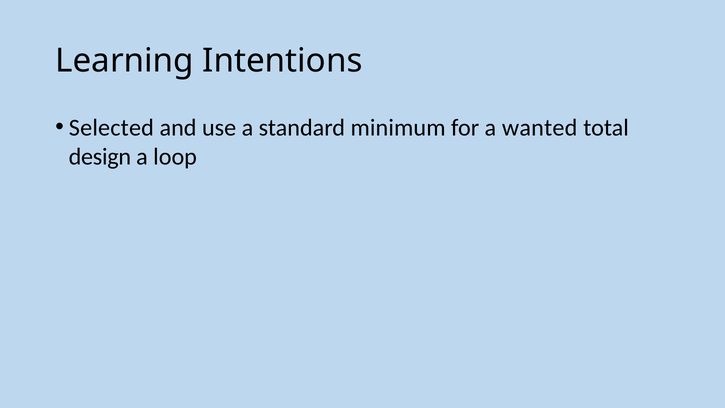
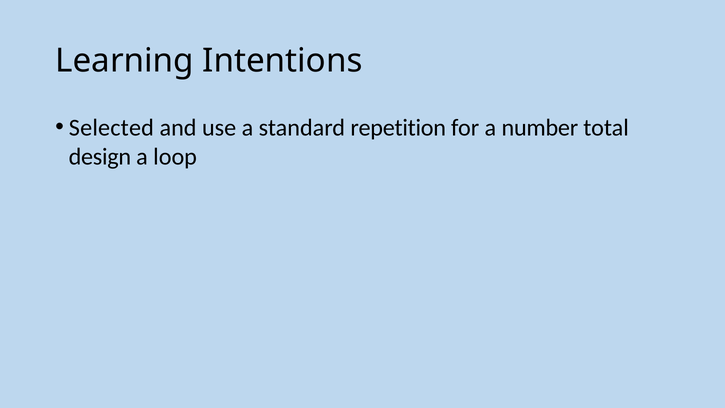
minimum: minimum -> repetition (398, 127)
wanted: wanted -> number (540, 127)
